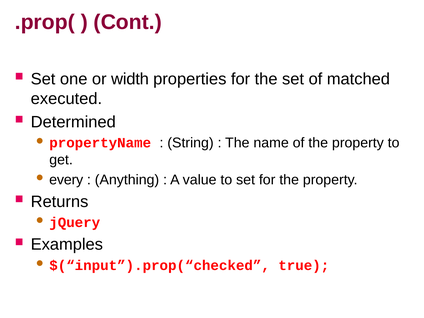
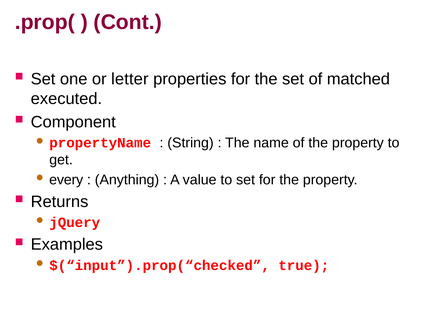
width: width -> letter (130, 79)
Determined: Determined -> Component (73, 122)
